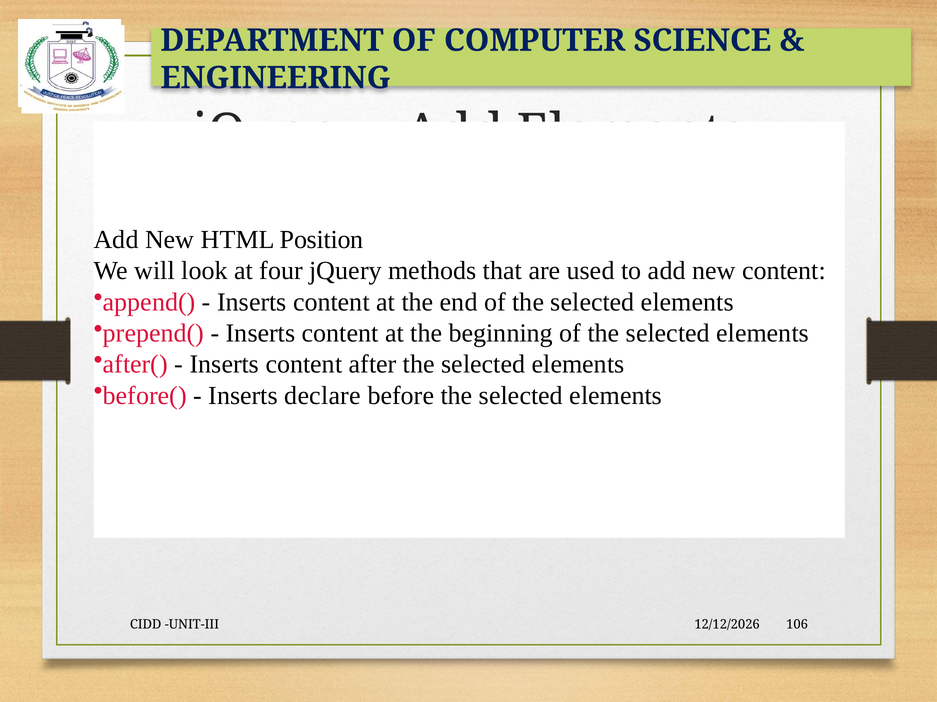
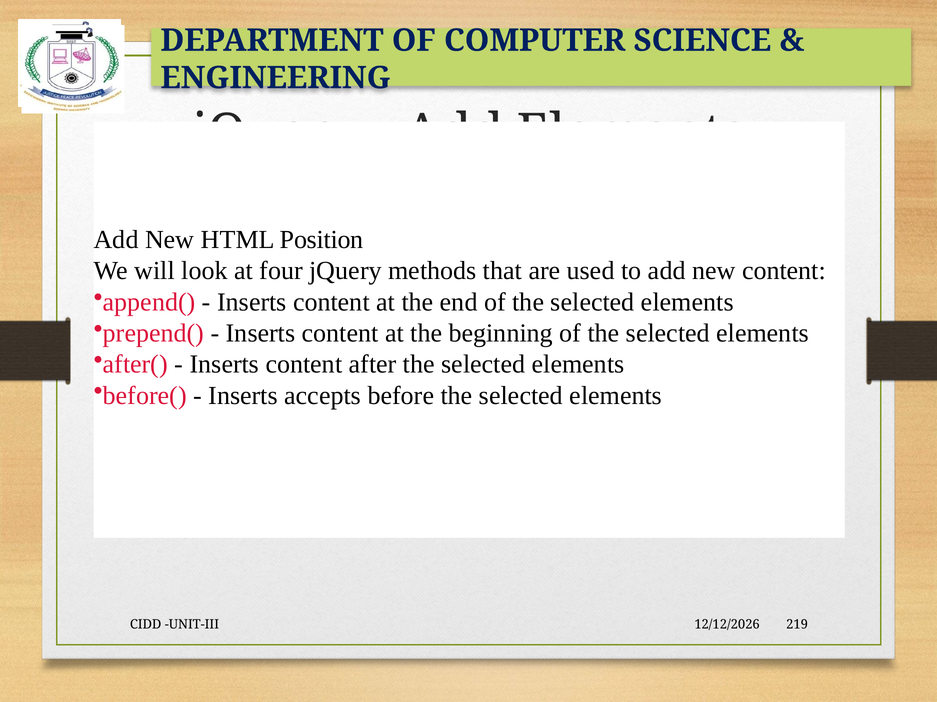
declare: declare -> accepts (323, 396)
106: 106 -> 219 (797, 625)
